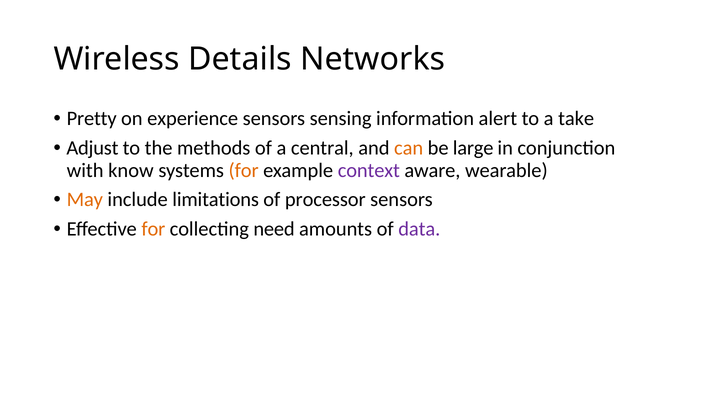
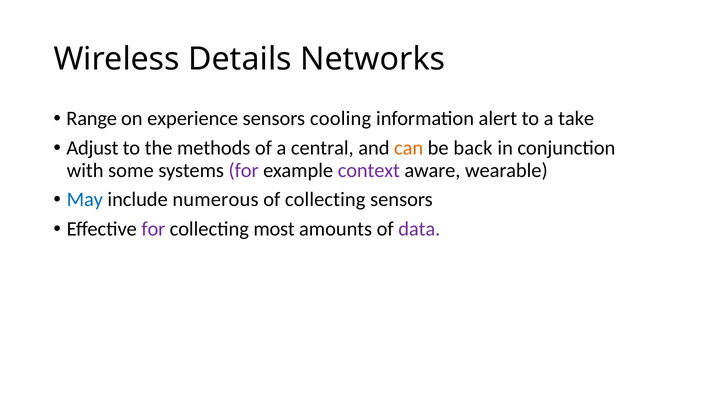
Pretty: Pretty -> Range (92, 119)
sensing: sensing -> cooling (341, 119)
large: large -> back (473, 148)
know: know -> some (131, 170)
for colour: orange -> purple (244, 170)
May colour: orange -> blue (85, 200)
limitations: limitations -> numerous (215, 200)
of processor: processor -> collecting (325, 200)
for colour: orange -> purple (153, 229)
need: need -> most (274, 229)
